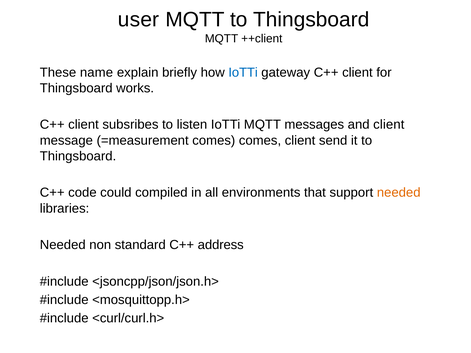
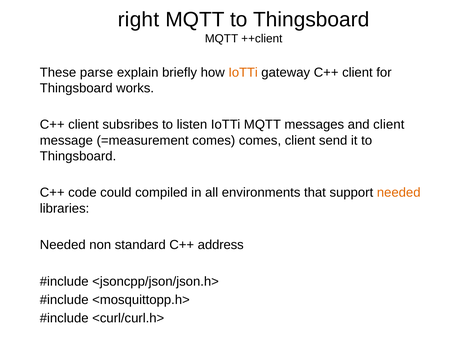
user: user -> right (139, 20)
name: name -> parse (96, 72)
IoTTi colour: blue -> orange (243, 72)
